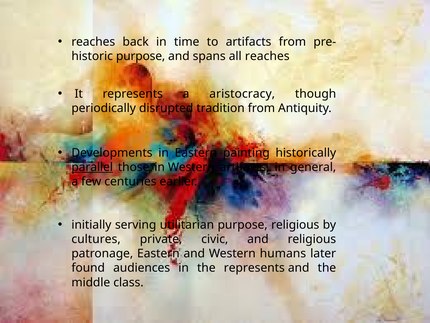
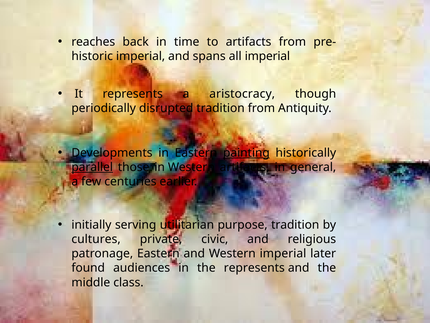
purpose: purpose -> imperial (141, 56)
all reaches: reaches -> imperial (267, 56)
painting underline: none -> present (246, 153)
purpose religious: religious -> tradition (295, 225)
Western humans: humans -> imperial (283, 253)
